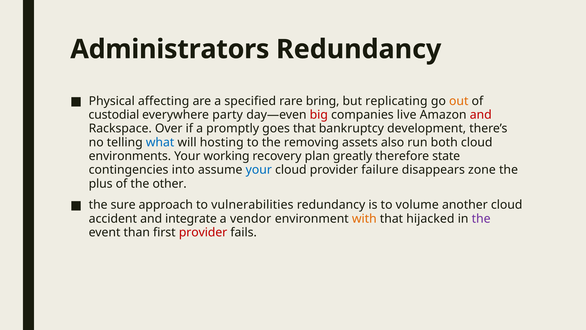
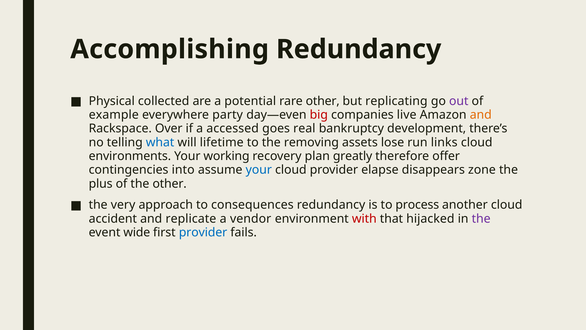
Administrators: Administrators -> Accomplishing (170, 49)
affecting: affecting -> collected (164, 101)
specified: specified -> potential (250, 101)
rare bring: bring -> other (323, 101)
out colour: orange -> purple (459, 101)
custodial: custodial -> example (114, 115)
and colour: red -> orange (481, 115)
promptly: promptly -> accessed (233, 128)
goes that: that -> real (304, 128)
hosting: hosting -> lifetime (222, 142)
also: also -> lose (393, 142)
both: both -> links (444, 142)
state: state -> offer (446, 156)
failure: failure -> elapse (380, 170)
sure: sure -> very (123, 205)
vulnerabilities: vulnerabilities -> consequences (252, 205)
volume: volume -> process (417, 205)
integrate: integrate -> replicate (191, 218)
with colour: orange -> red (364, 218)
than: than -> wide (137, 232)
provider colour: red -> blue (203, 232)
